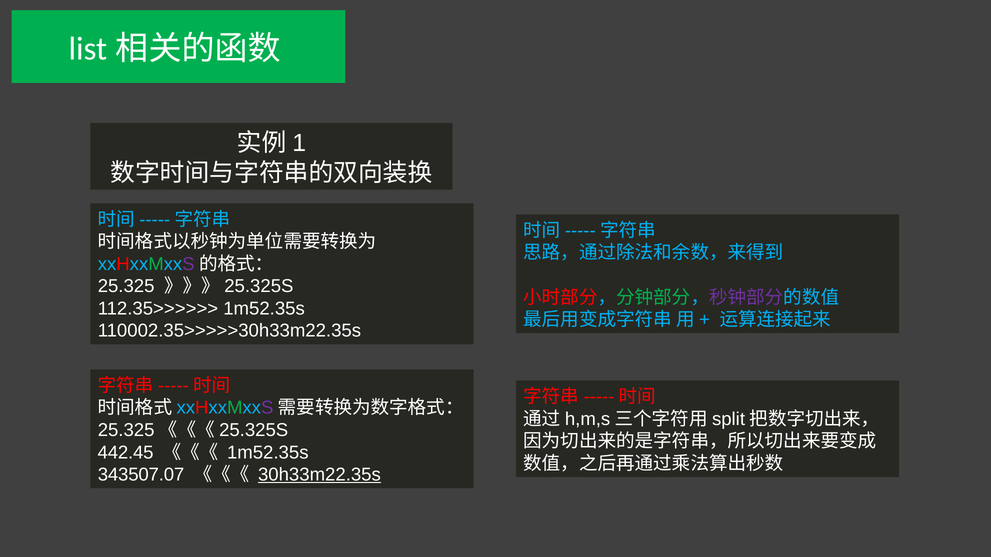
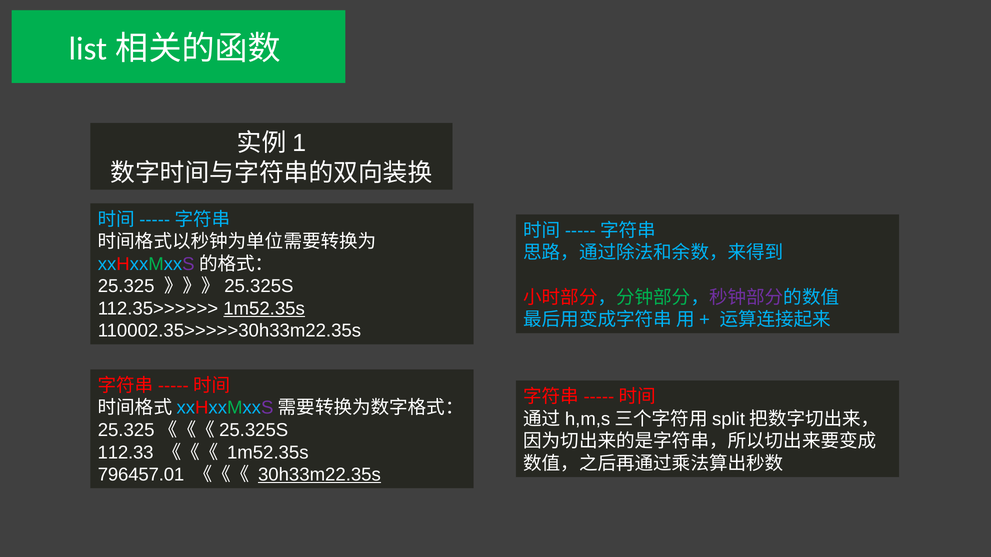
1m52.35s underline: none -> present (264, 309)
442.45: 442.45 -> 112.33 (126, 453)
343507.07: 343507.07 -> 796457.01 (141, 475)
